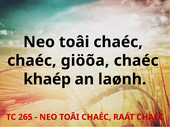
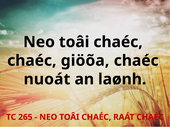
khaép: khaép -> nuoát (47, 80)
